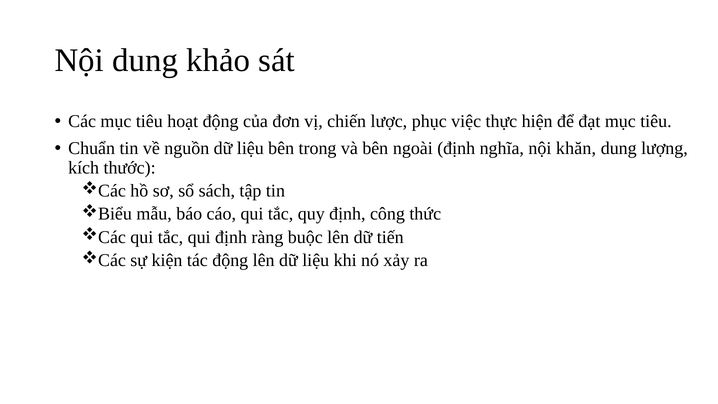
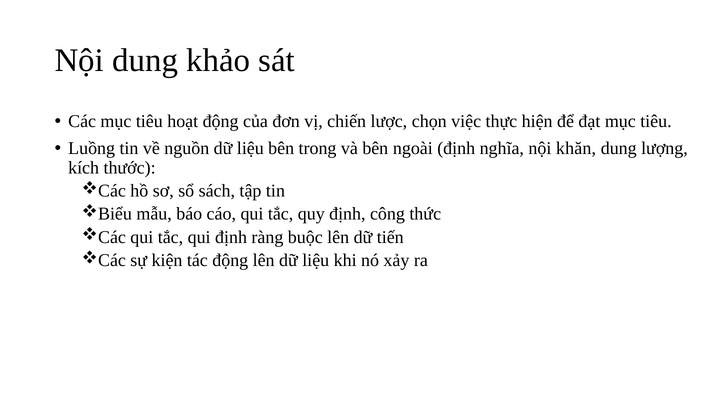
phục: phục -> chọn (429, 121)
Chuẩn: Chuẩn -> Luồng (92, 148)
